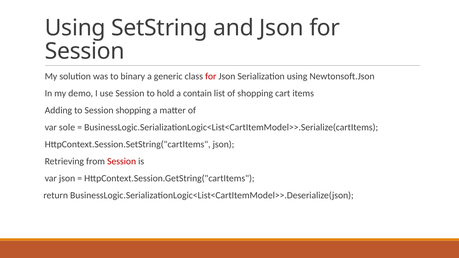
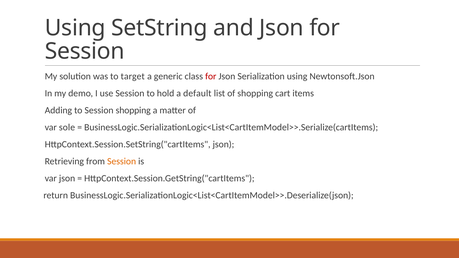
binary: binary -> target (133, 76)
contain: contain -> default (197, 93)
Session colour: red -> orange (122, 161)
